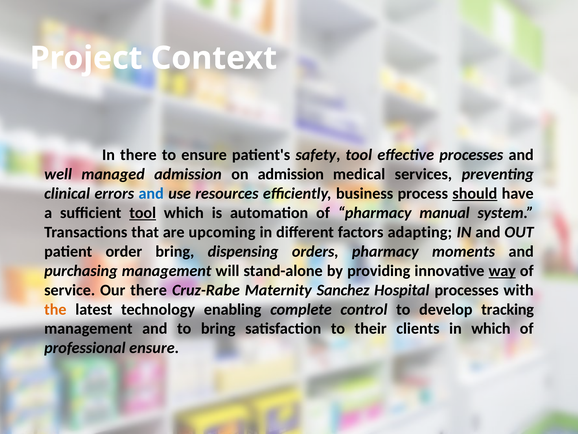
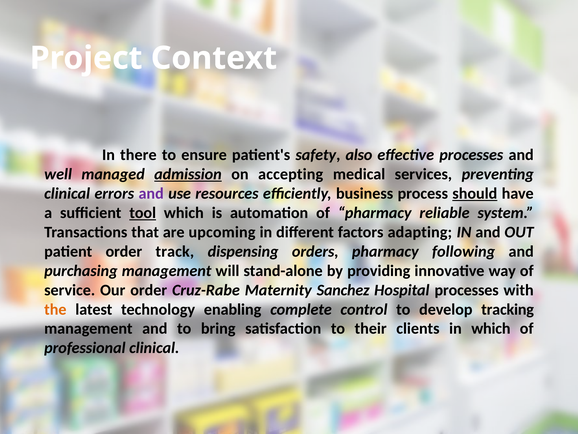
safety tool: tool -> also (359, 155)
admission underline: none -> present (188, 174)
on admission: admission -> accepting (291, 174)
and colour: blue -> purple (151, 193)
manual: manual -> reliable (445, 213)
order bring: bring -> track (175, 251)
moments: moments -> following (464, 251)
way underline: present -> none (502, 270)
Our there: there -> order (149, 290)
professional ensure: ensure -> clinical (154, 348)
